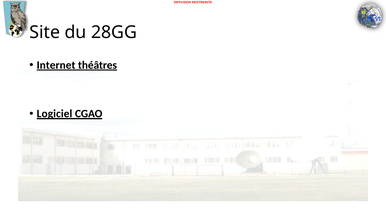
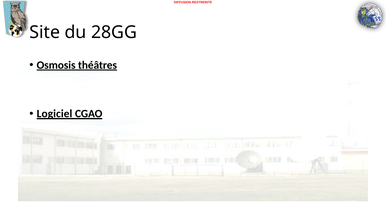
Internet: Internet -> Osmosis (56, 65)
